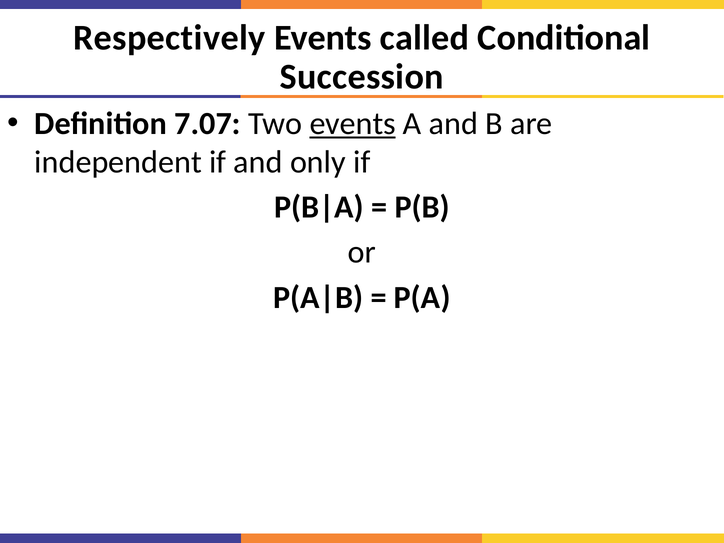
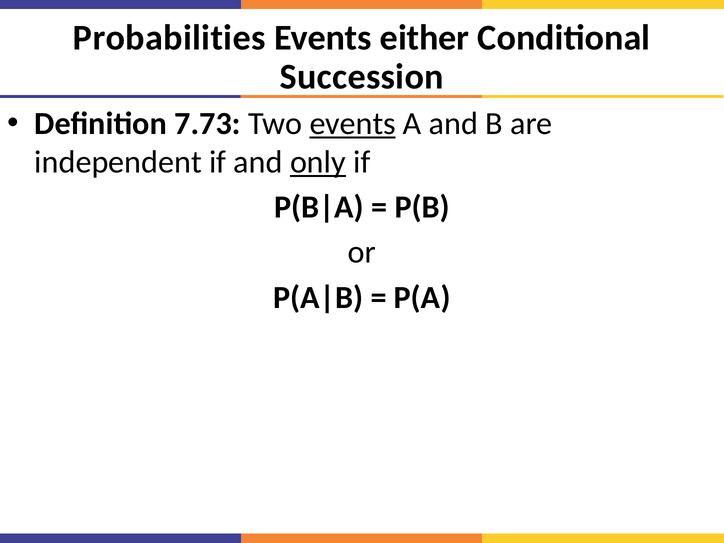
Respectively: Respectively -> Probabilities (169, 38)
called: called -> either (425, 38)
7.07: 7.07 -> 7.73 (208, 124)
only underline: none -> present (318, 162)
